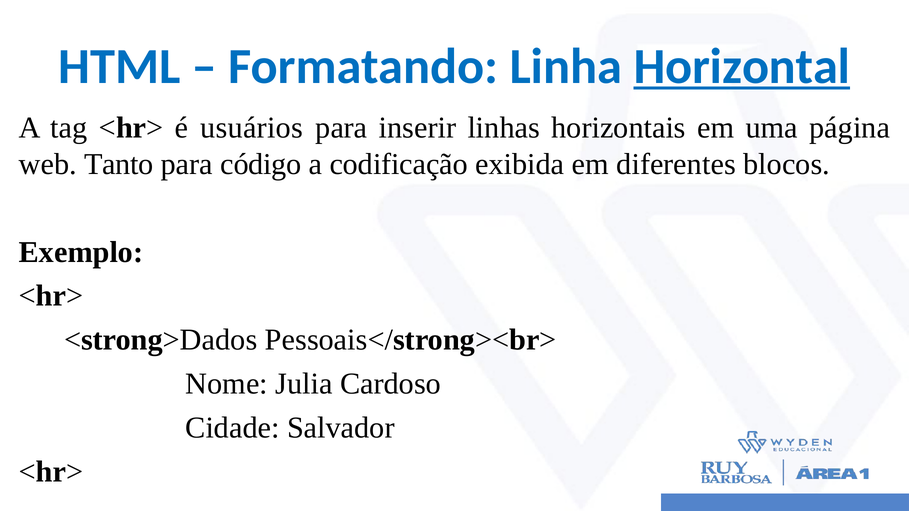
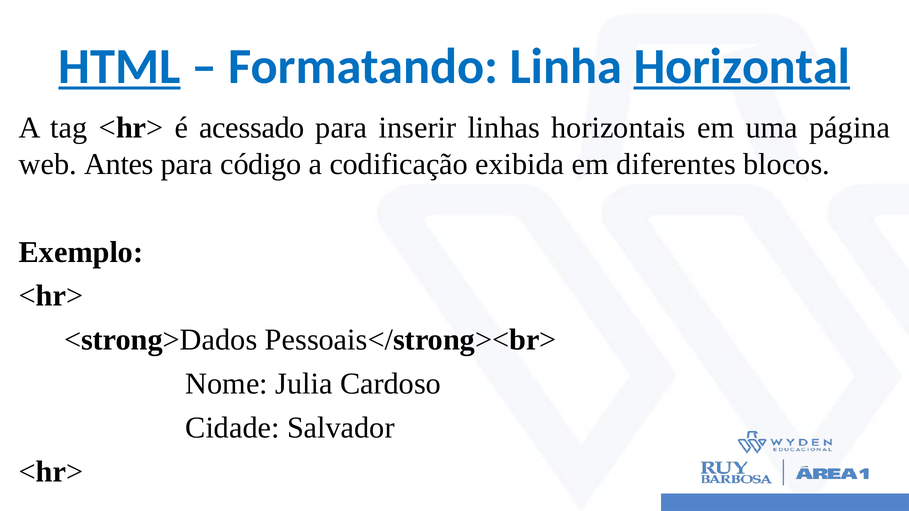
HTML underline: none -> present (119, 67)
usuários: usuários -> acessado (252, 128)
Tanto: Tanto -> Antes (119, 164)
